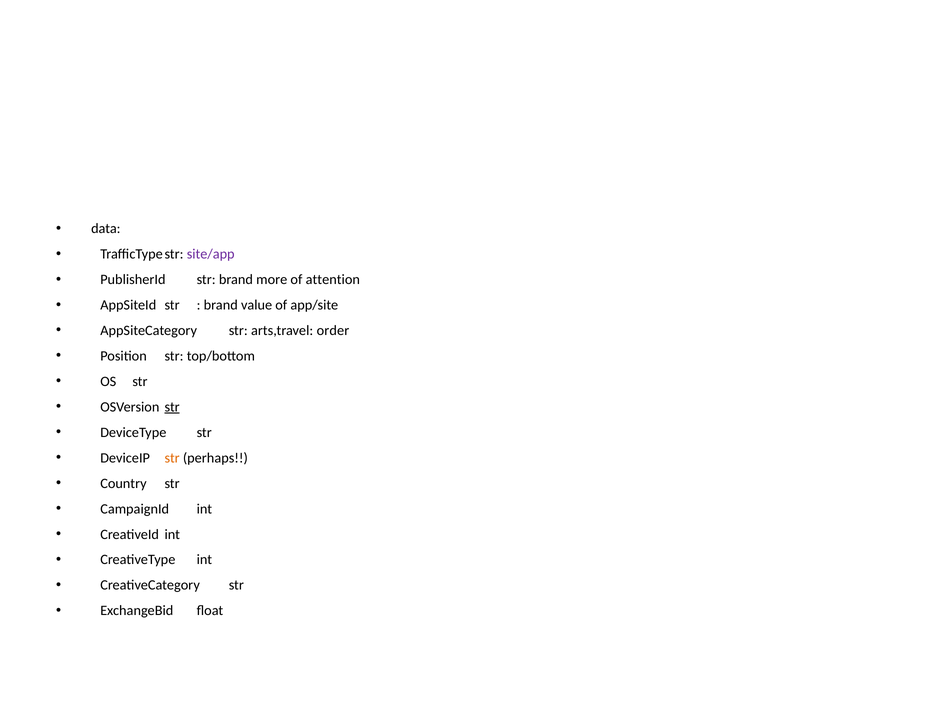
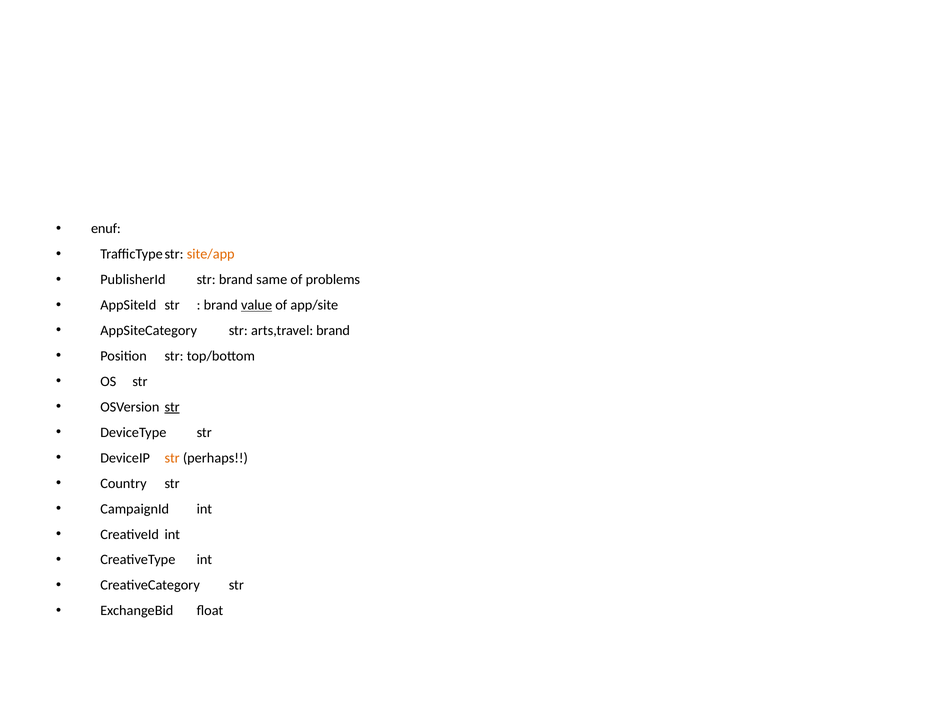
data: data -> enuf (106, 229)
site/app colour: purple -> orange (211, 254)
more: more -> same (272, 280)
attention: attention -> problems (333, 280)
value underline: none -> present (257, 305)
arts,travel order: order -> brand (333, 331)
